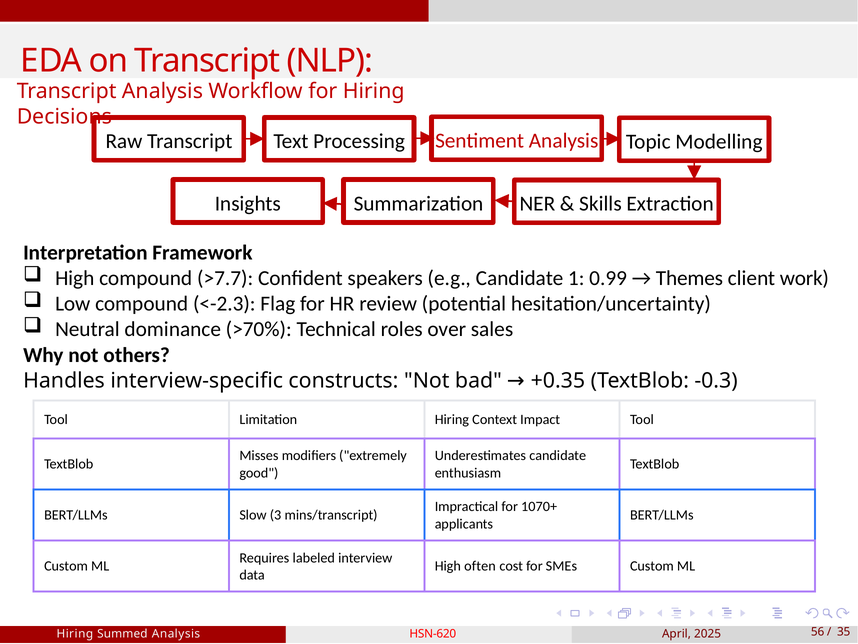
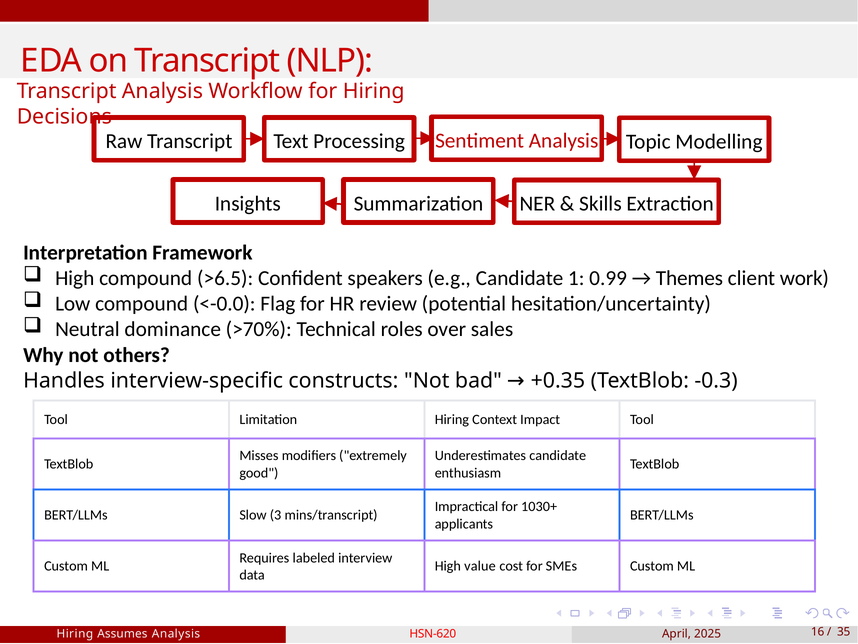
>7.7: >7.7 -> >6.5 (225, 278)
<-2.3: <-2.3 -> <-0.0 (224, 304)
1070+: 1070+ -> 1030+ (539, 507)
often: often -> value (480, 566)
Summed: Summed -> Assumes (122, 634)
56: 56 -> 16 (818, 632)
